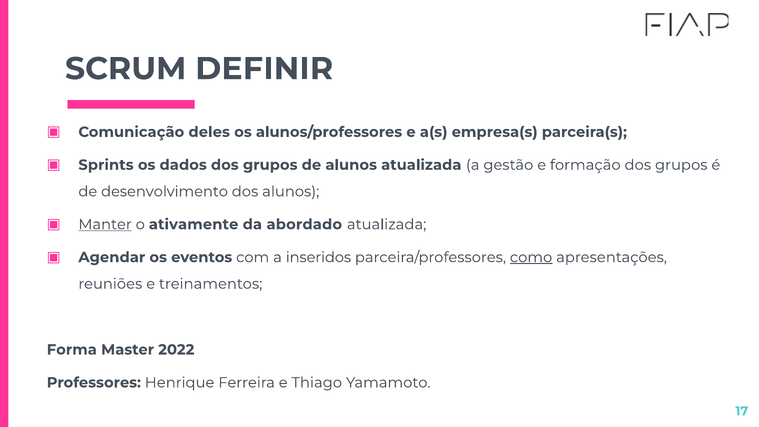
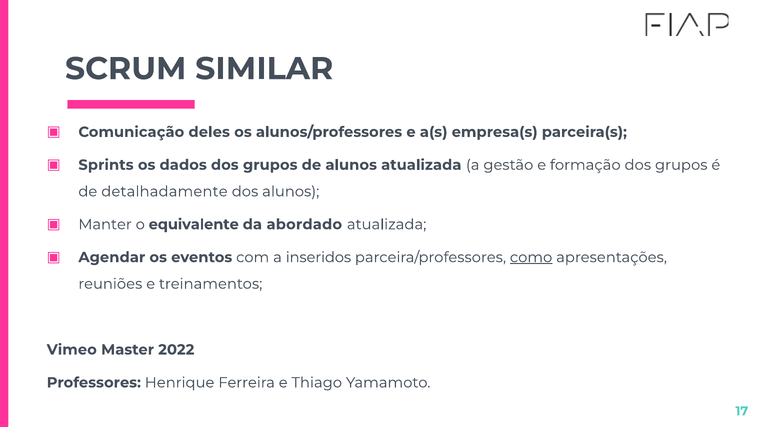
DEFINIR: DEFINIR -> SIMILAR (264, 69)
desenvolvimento: desenvolvimento -> detalhadamente (164, 191)
Manter underline: present -> none (105, 224)
ativamente: ativamente -> equivalente (194, 224)
Forma: Forma -> Vimeo (72, 350)
